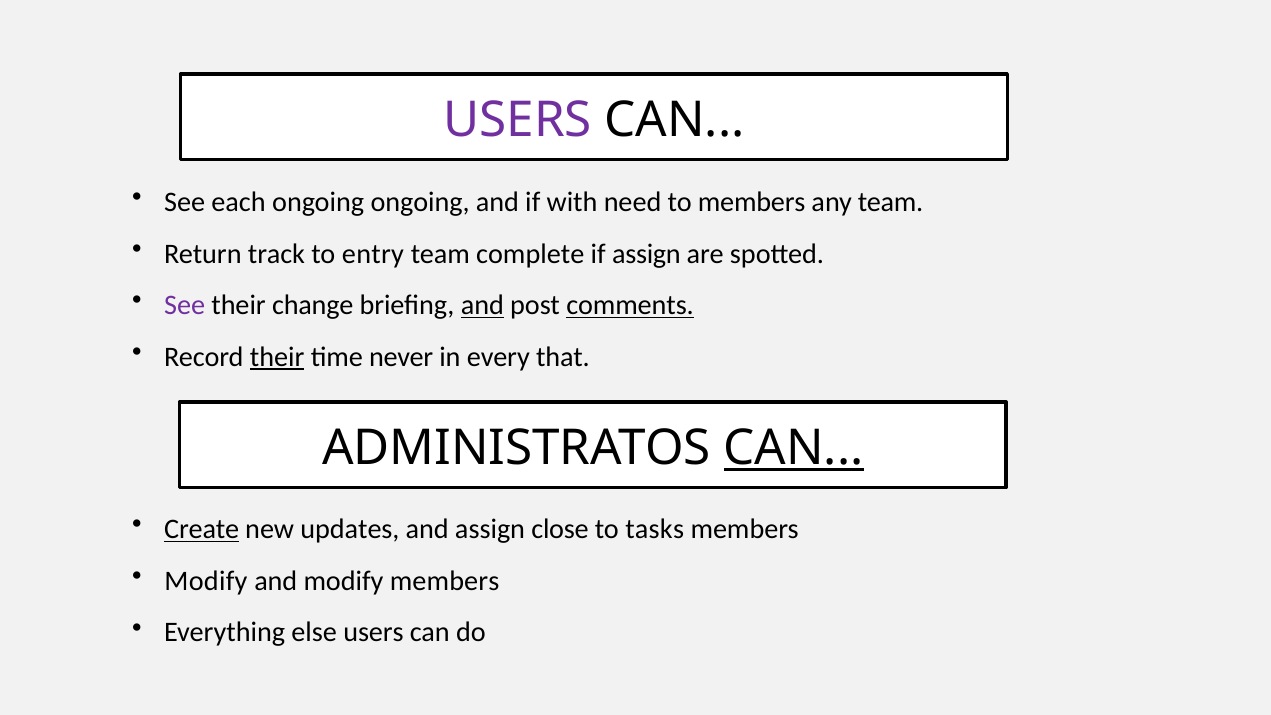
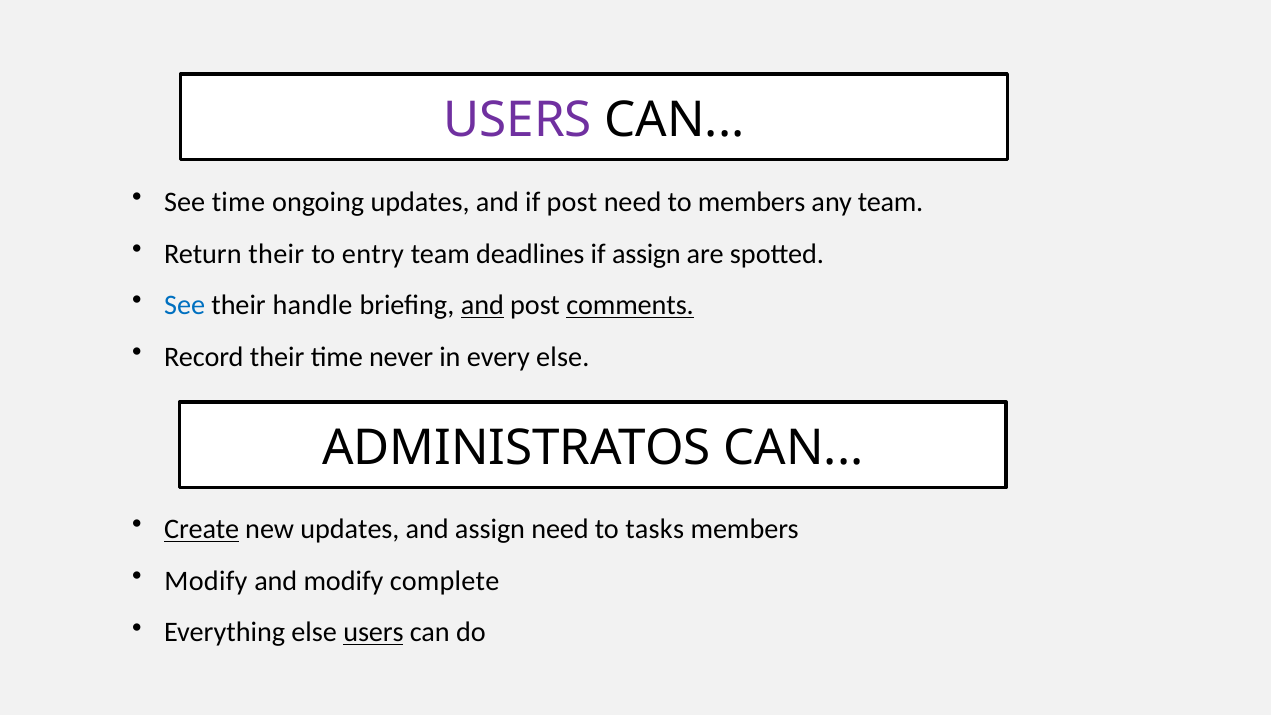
See each: each -> time (238, 202)
ongoing ongoing: ongoing -> updates (420, 202)
if with: with -> post (572, 202)
Return track: track -> their (276, 254)
complete: complete -> deadlines (530, 254)
See colour: purple -> blue (185, 305)
change: change -> handle (313, 305)
their underline: present -> none (277, 357)
every that: that -> else (563, 357)
CAN underline: present -> none (794, 448)
assign close: close -> need (560, 529)
modify members: members -> complete (445, 581)
users underline: none -> present (373, 632)
